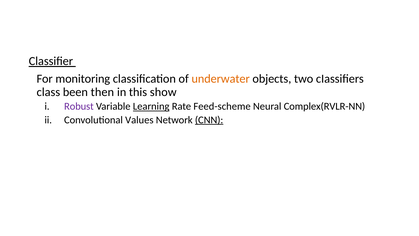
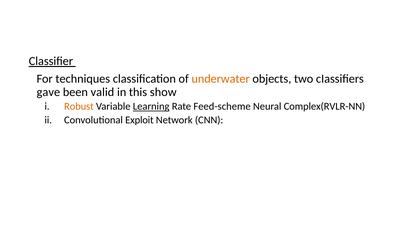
monitoring: monitoring -> techniques (83, 79)
class: class -> gave (48, 92)
then: then -> valid (102, 92)
Robust colour: purple -> orange (79, 106)
Values: Values -> Exploit (139, 120)
CNN underline: present -> none (209, 120)
